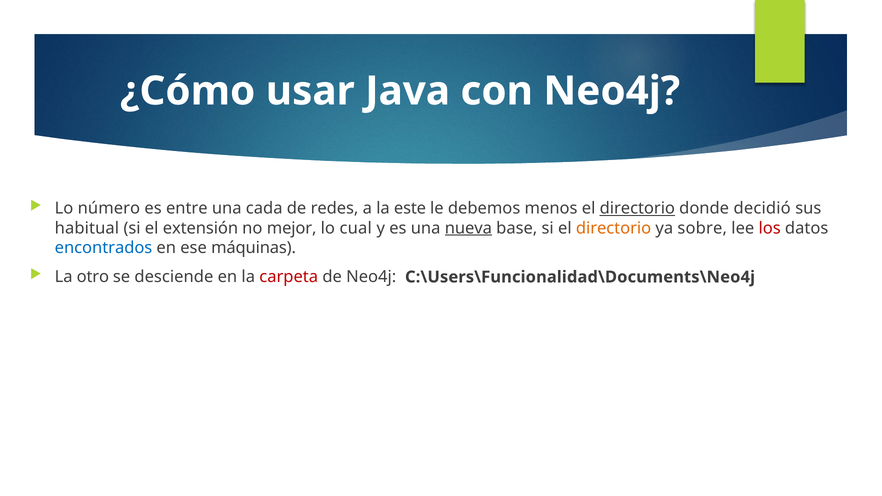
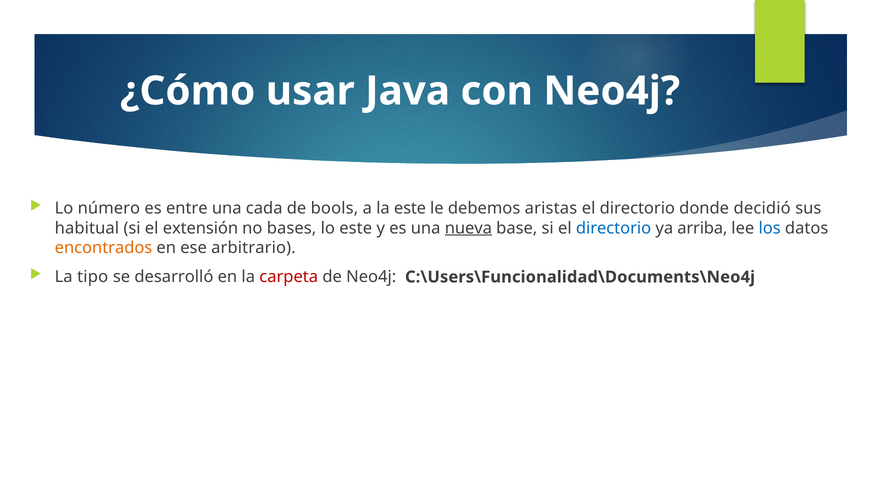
redes: redes -> bools (334, 208)
menos: menos -> aristas (551, 208)
directorio underline: present -> none (637, 208)
mejor: mejor -> bases (292, 228)
lo cual: cual -> este (356, 228)
directorio colour: orange -> blue (614, 228)
sobre: sobre -> arriba (702, 228)
los colour: red -> blue (770, 228)
encontrados colour: blue -> orange (104, 248)
máquinas: máquinas -> arbitrario (253, 248)
otro: otro -> tipo (93, 277)
desciende: desciende -> desarrolló (174, 277)
